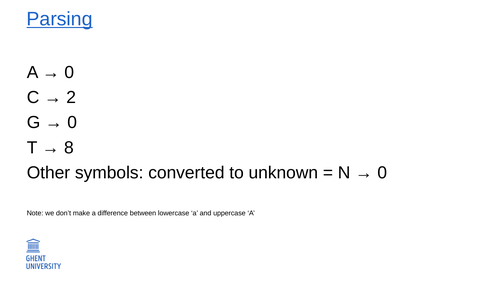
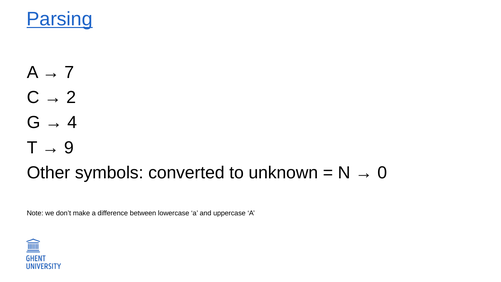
0: 0 -> 7 (69, 72)
0: 0 -> 4 (72, 123)
8: 8 -> 9 (69, 148)
